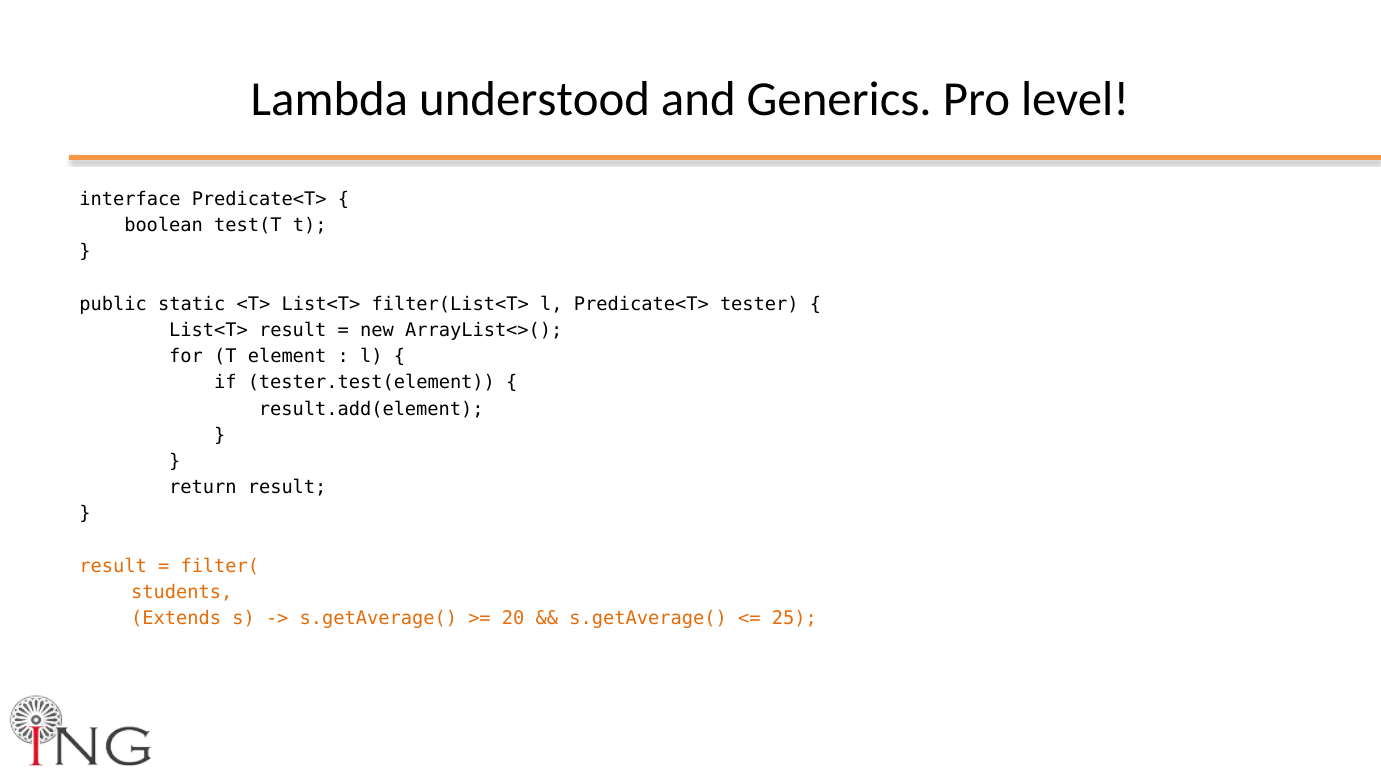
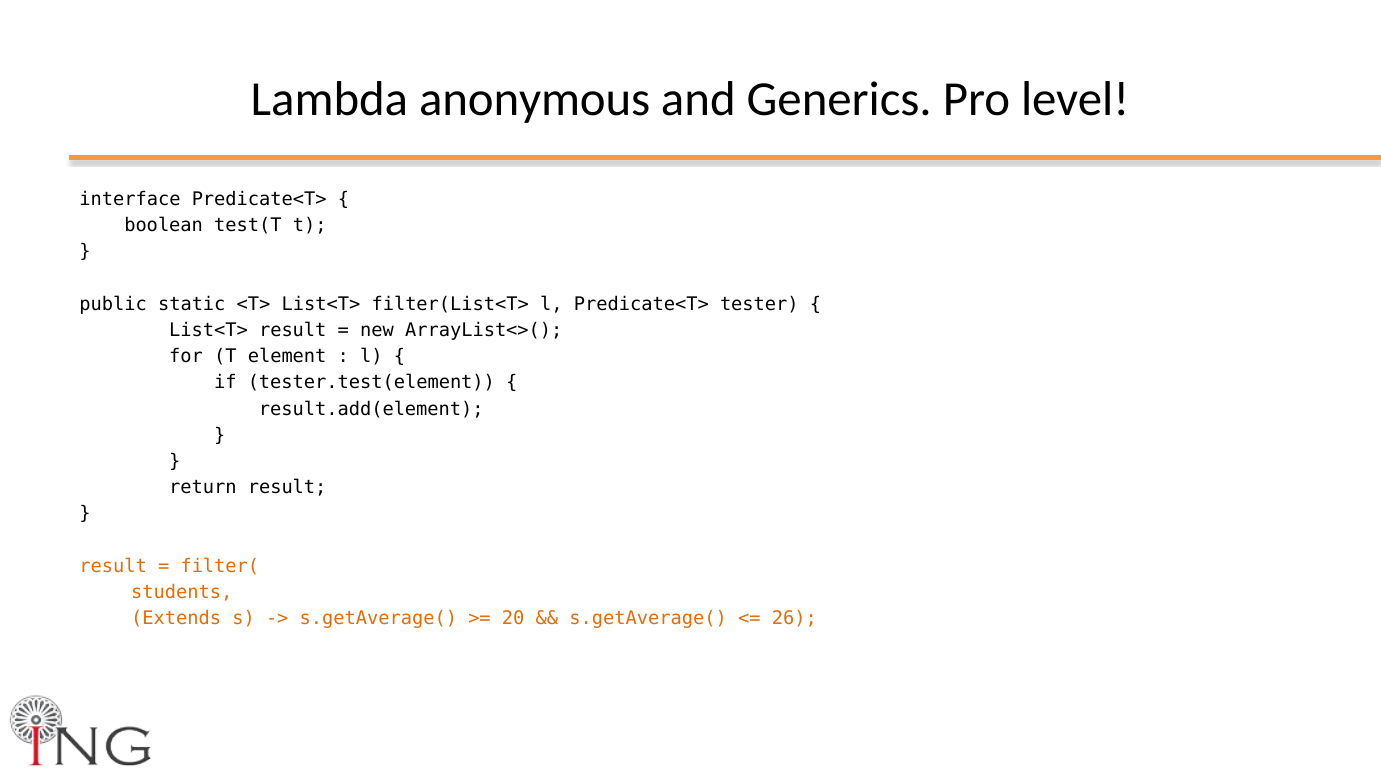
understood: understood -> anonymous (535, 99)
25: 25 -> 26 (794, 618)
